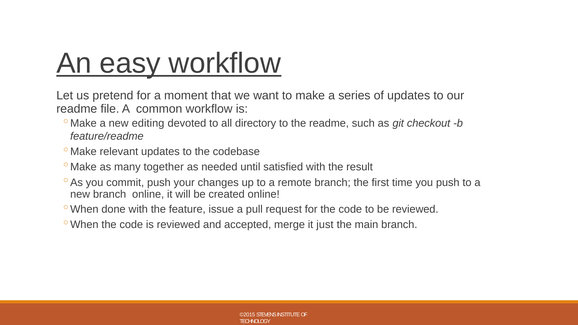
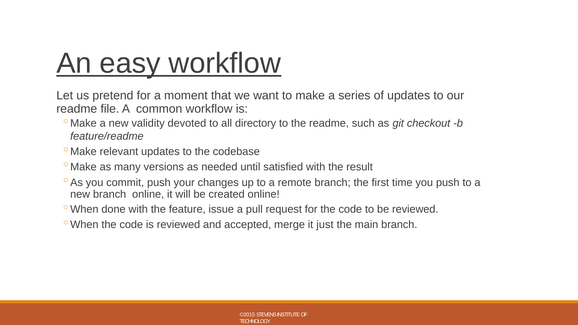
editing: editing -> validity (148, 123)
together: together -> versions (164, 167)
